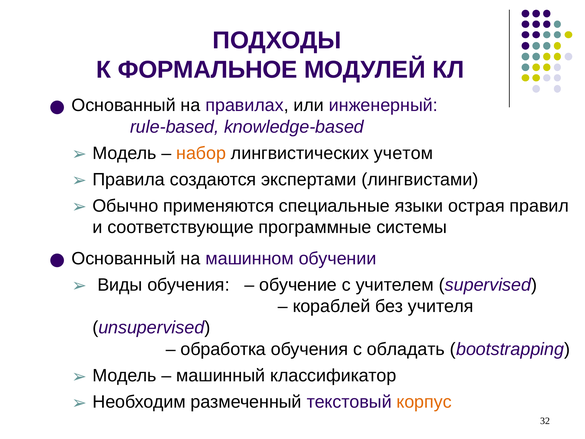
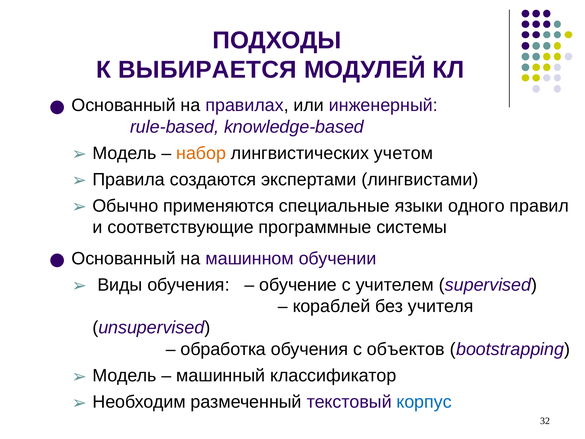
ФОРМАЛЬНОЕ: ФОРМАЛЬНОЕ -> ВЫБИРАЕТСЯ (207, 70)
острая: острая -> одного (476, 206)
обладать: обладать -> объектов (406, 349)
корпус colour: orange -> blue (424, 402)
